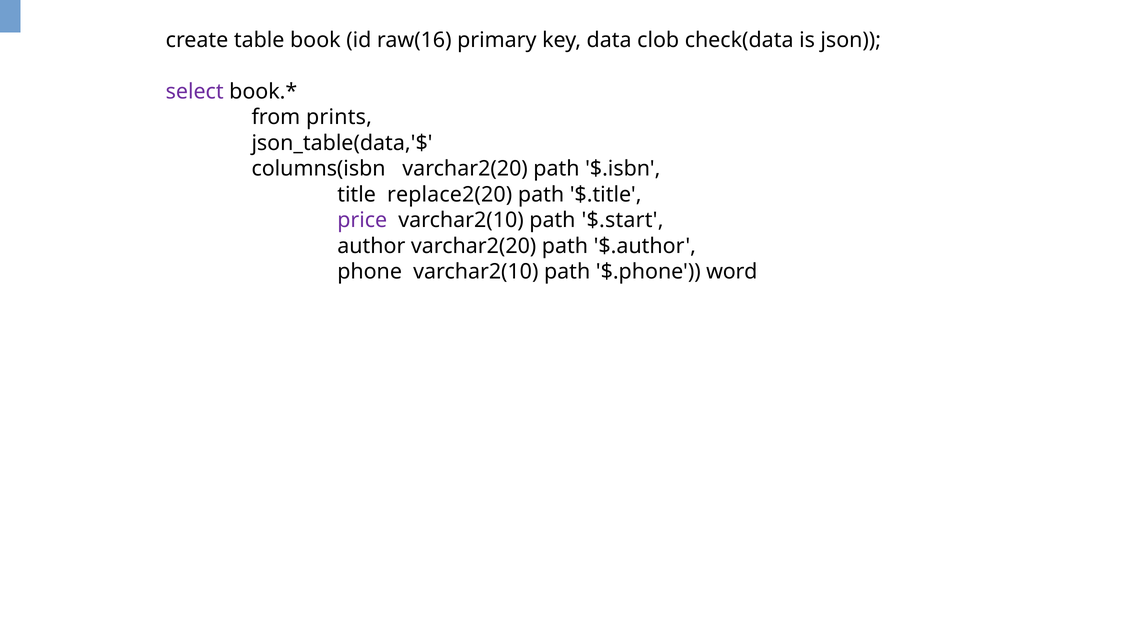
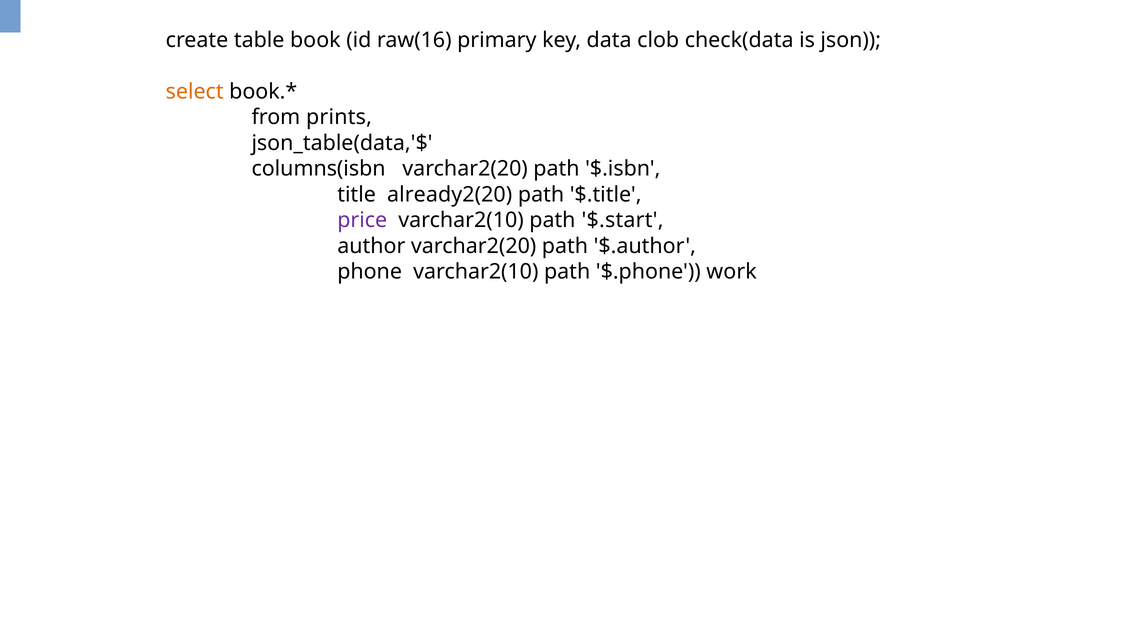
select colour: purple -> orange (195, 91)
replace2(20: replace2(20 -> already2(20 (450, 194)
word: word -> work (732, 272)
